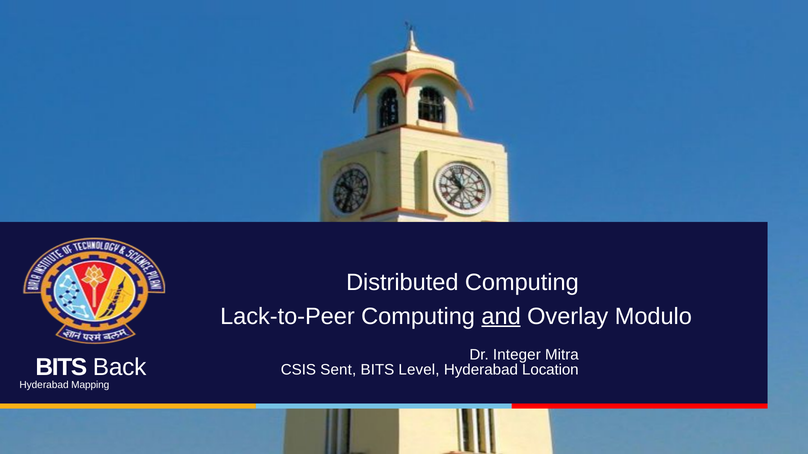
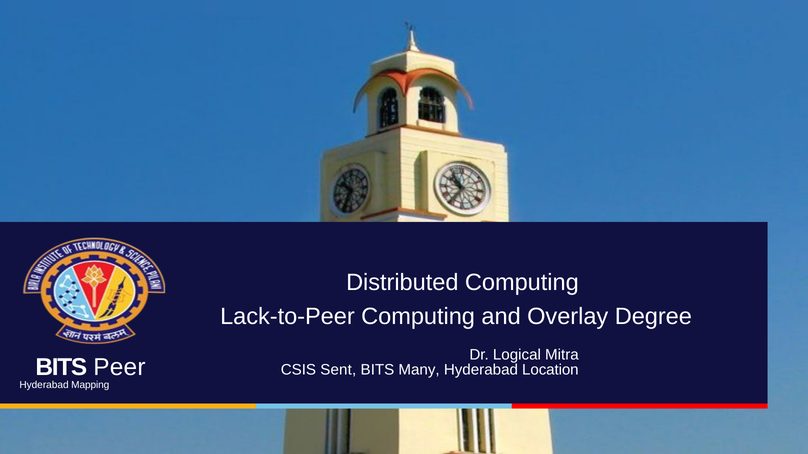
and underline: present -> none (501, 317)
Modulo: Modulo -> Degree (653, 317)
Integer: Integer -> Logical (517, 355)
Back: Back -> Peer (119, 368)
Level: Level -> Many (419, 370)
